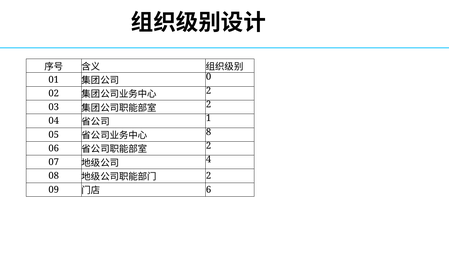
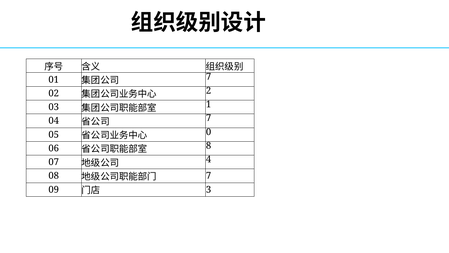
0: 0 -> 7 (209, 77)
2: 2 -> 1 (209, 104)
1: 1 -> 7 (209, 118)
8: 8 -> 0 (209, 132)
2: 2 -> 8 (209, 145)
2: 2 -> 7 (209, 176)
6: 6 -> 3 (209, 189)
